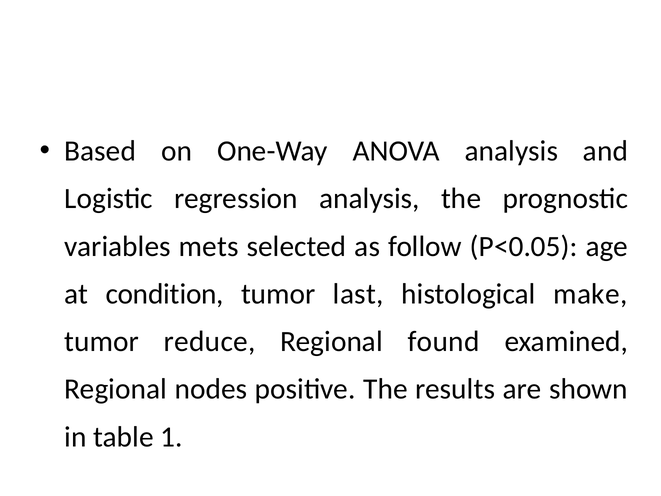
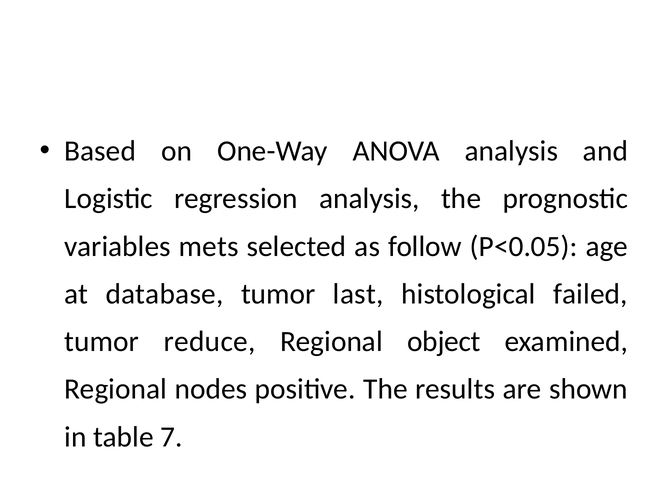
condition: condition -> database (164, 294)
make: make -> failed (590, 294)
found: found -> object (444, 341)
1: 1 -> 7 (171, 437)
